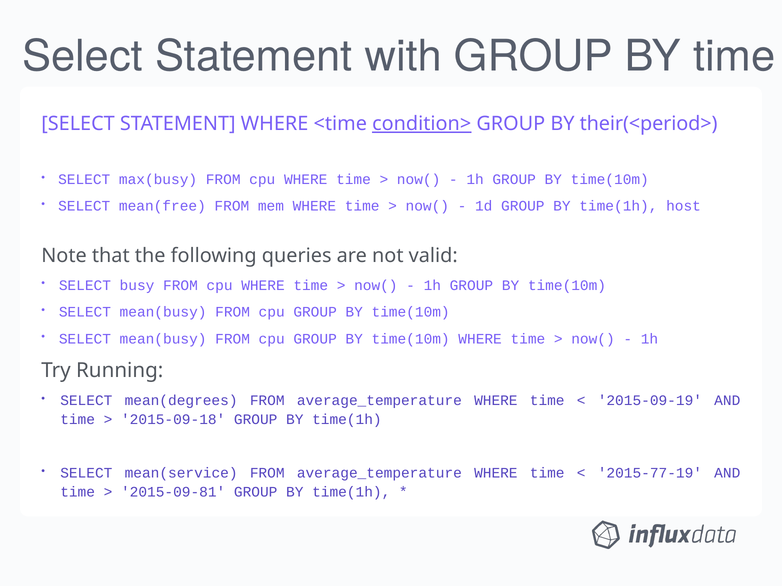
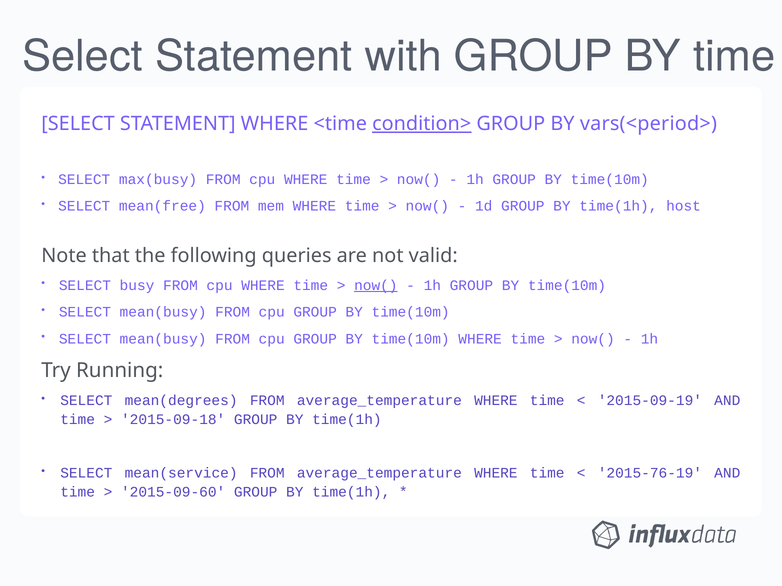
their(<period>: their(<period> -> vars(<period> (648, 124)
now( underline: none -> present (376, 286)
2015-77-19: 2015-77-19 -> 2015-76-19 (650, 473)
2015-09-81: 2015-09-81 -> 2015-09-60 (173, 493)
